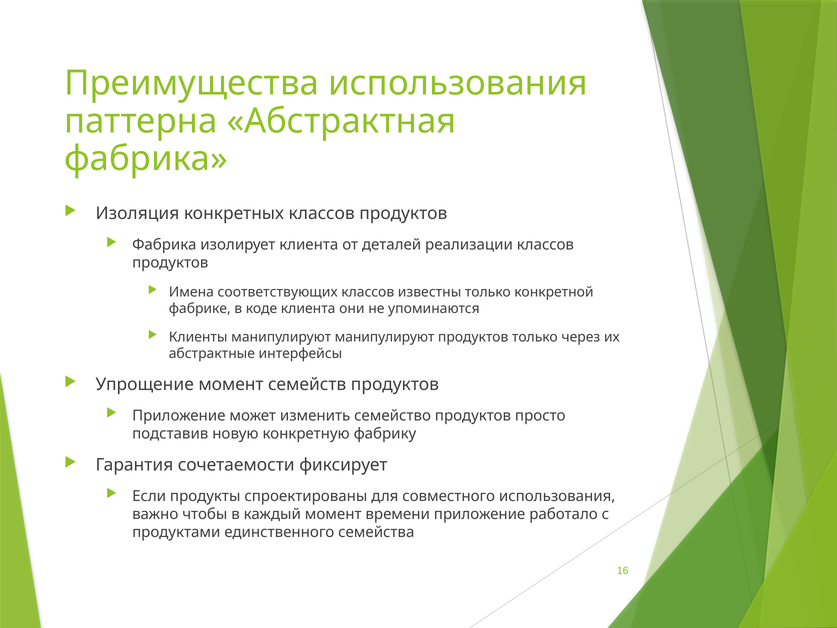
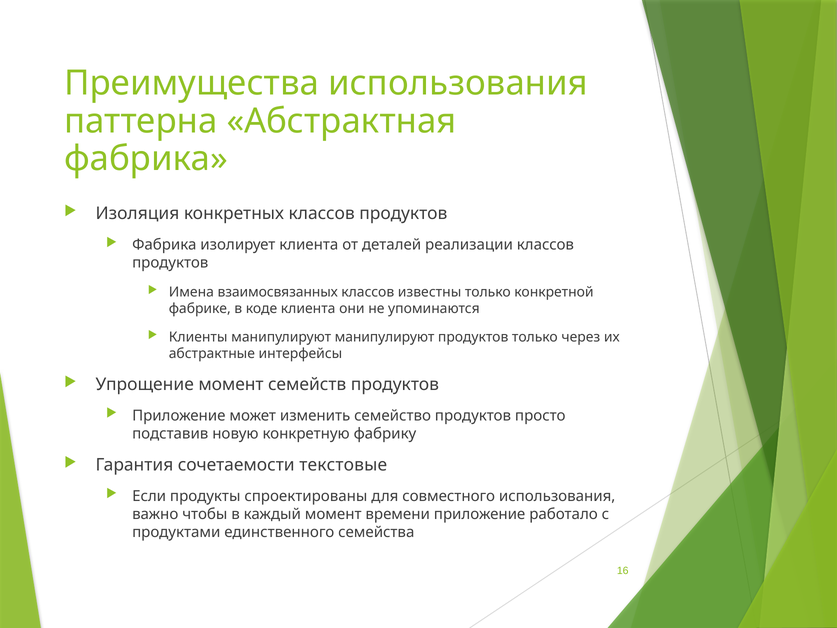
соответствующих: соответствующих -> взаимосвязанных (278, 292)
фиксирует: фиксирует -> текстовые (343, 465)
